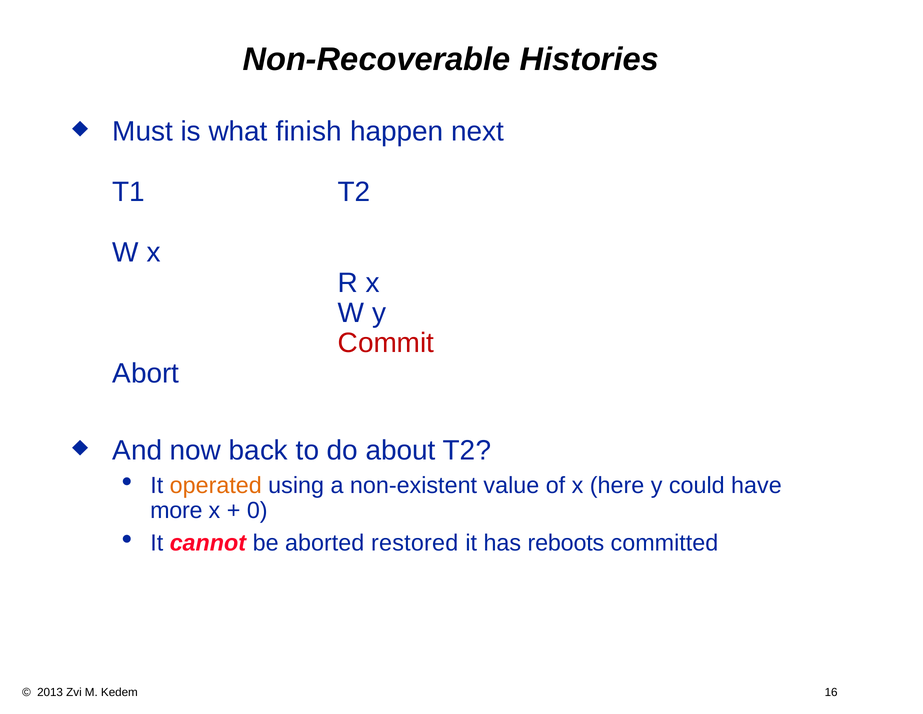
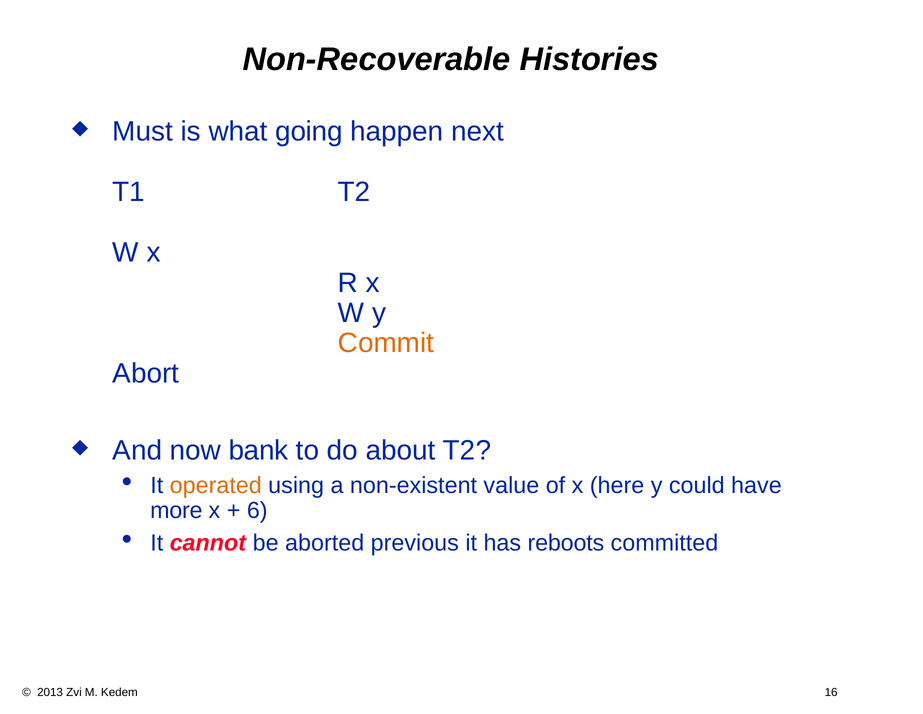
finish: finish -> going (309, 131)
Commit colour: red -> orange (386, 343)
back: back -> bank (259, 450)
0: 0 -> 6 (257, 510)
restored: restored -> previous (415, 542)
